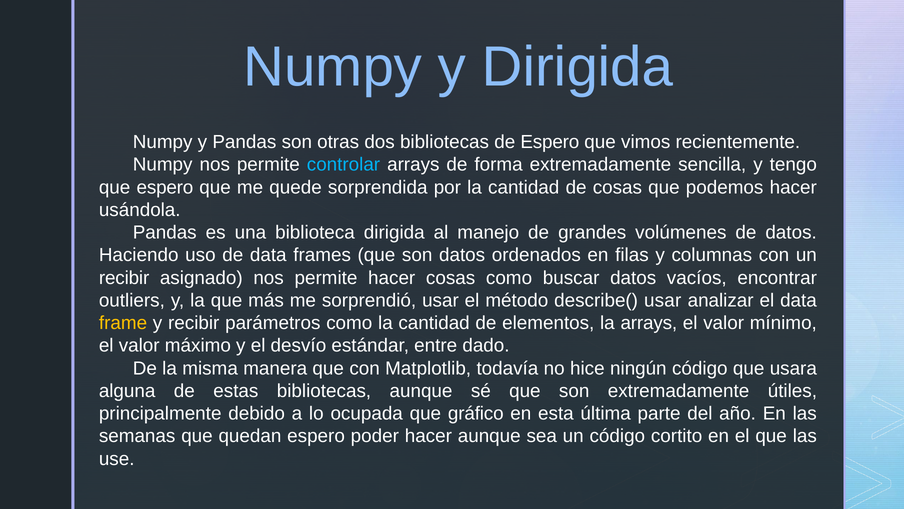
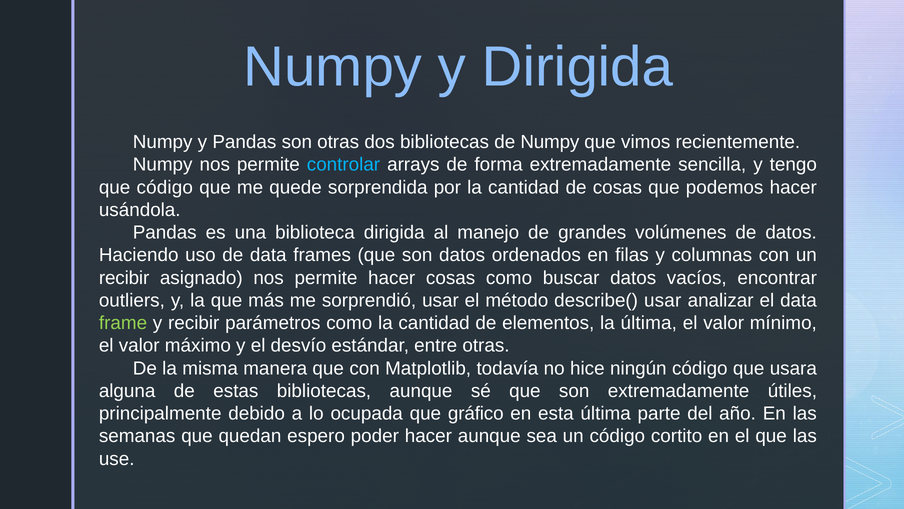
de Espero: Espero -> Numpy (550, 142)
que espero: espero -> código (165, 187)
frame colour: yellow -> light green (123, 323)
la arrays: arrays -> última (649, 323)
entre dado: dado -> otras (486, 345)
